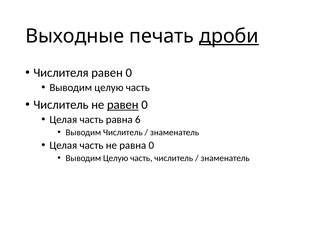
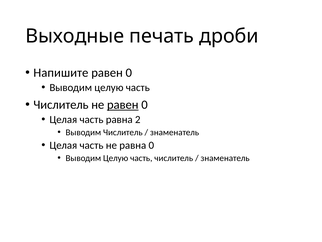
дроби underline: present -> none (229, 36)
Числителя: Числителя -> Напишите (61, 73)
6: 6 -> 2 (138, 119)
